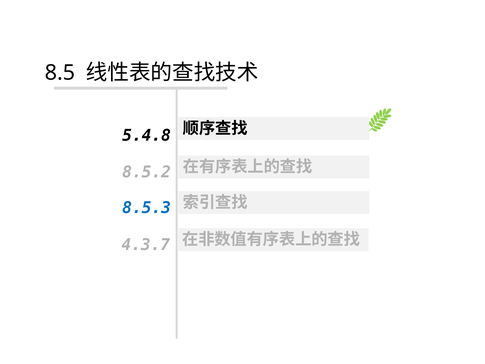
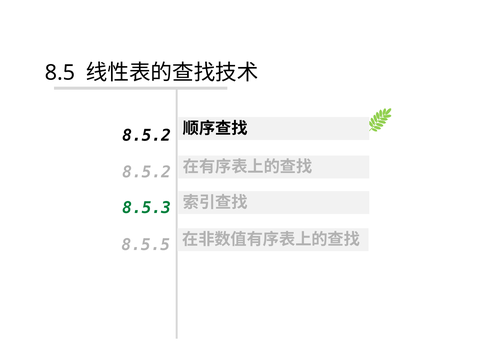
5.4.8: 5.4.8 -> 8.5.2 (147, 135)
8.5.3 colour: blue -> green (147, 208)
4.3.7: 4.3.7 -> 8.5.5 (146, 245)
